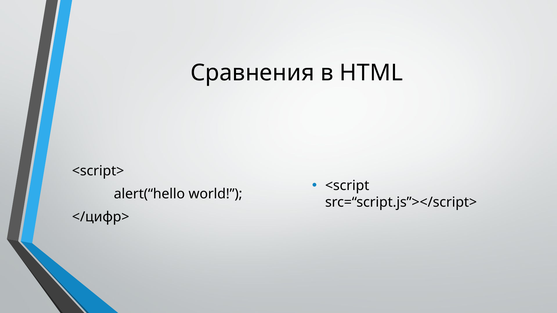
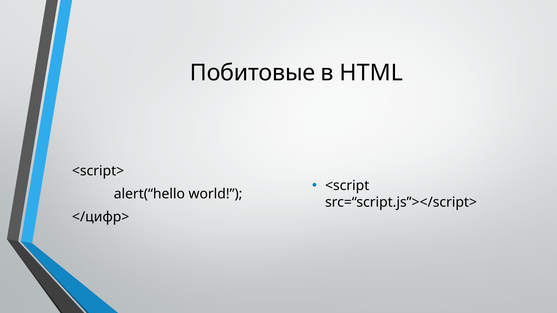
Сравнения: Сравнения -> Побитовые (253, 73)
